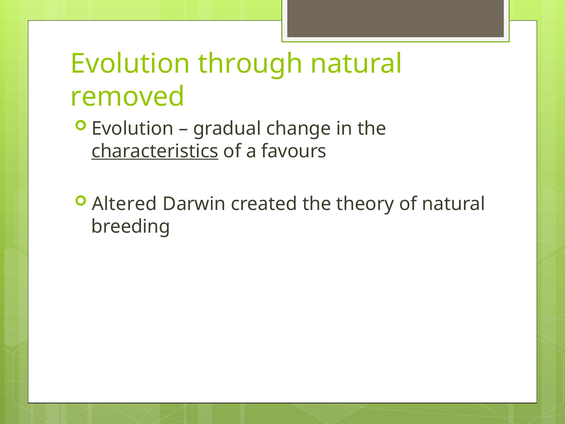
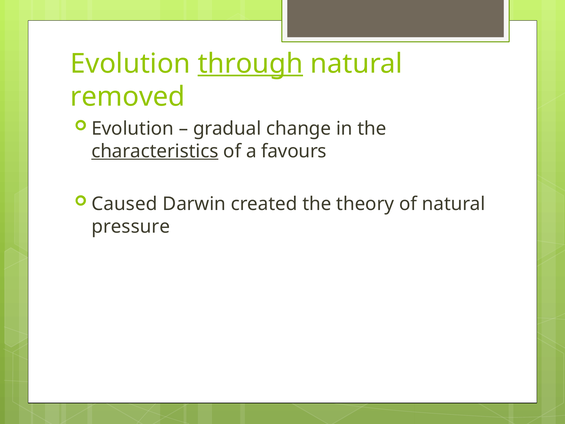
through underline: none -> present (250, 64)
Altered: Altered -> Caused (124, 204)
breeding: breeding -> pressure (131, 226)
